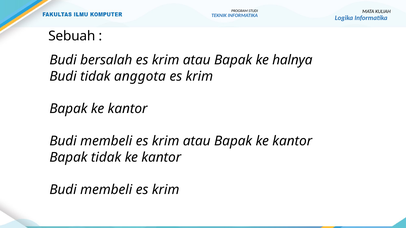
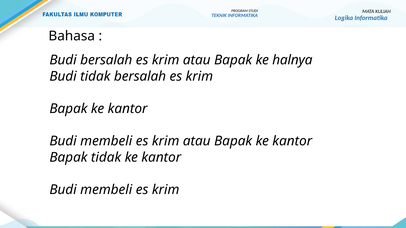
Sebuah: Sebuah -> Bahasa (72, 36)
tidak anggota: anggota -> bersalah (140, 76)
